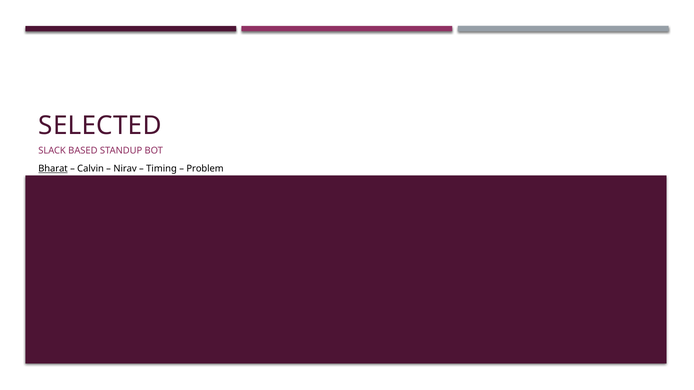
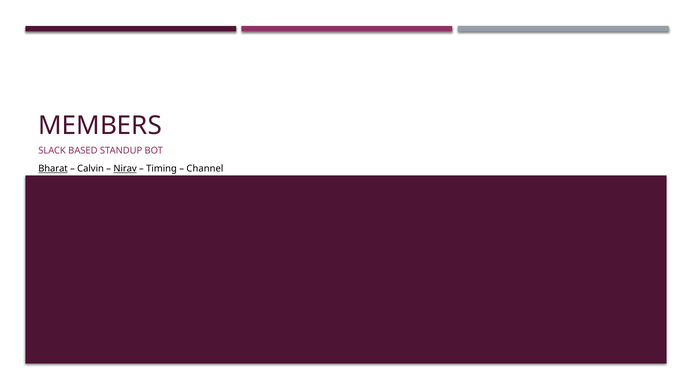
SELECTED: SELECTED -> MEMBERS (100, 126)
Nirav underline: none -> present (125, 169)
Problem: Problem -> Channel (205, 169)
